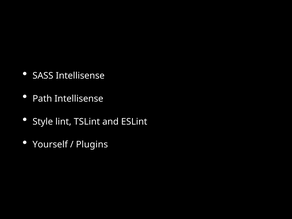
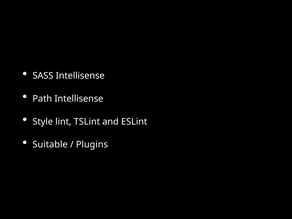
Yourself: Yourself -> Suitable (50, 145)
